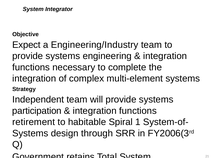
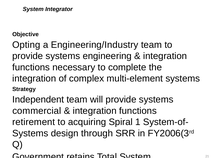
Expect: Expect -> Opting (26, 45)
participation: participation -> commercial (37, 111)
habitable: habitable -> acquiring (87, 122)
